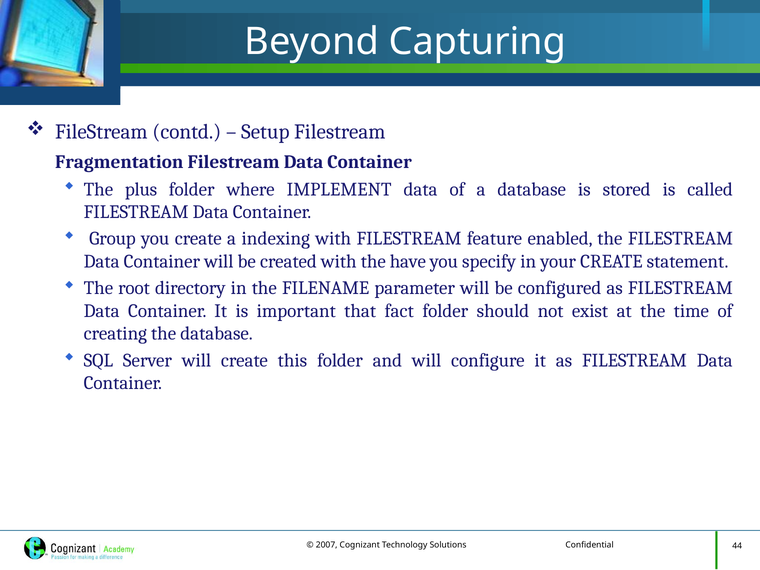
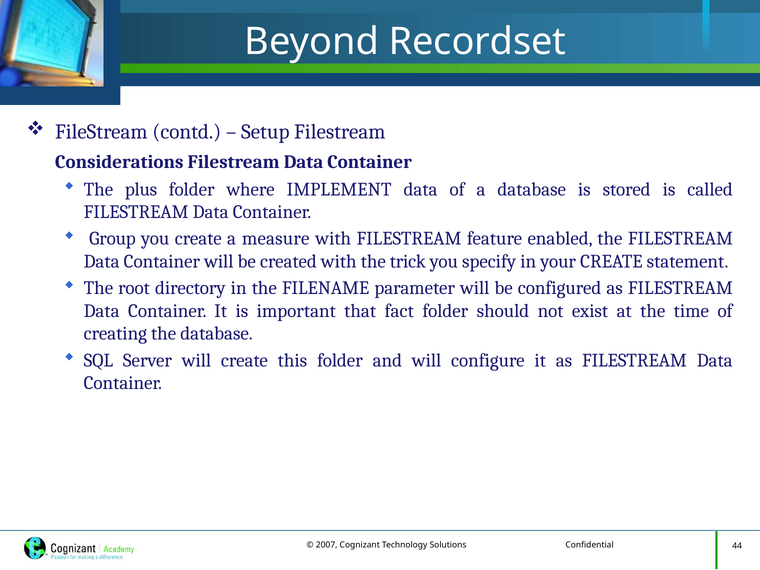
Capturing: Capturing -> Recordset (477, 42)
Fragmentation: Fragmentation -> Considerations (119, 162)
indexing: indexing -> measure (276, 239)
have: have -> trick (408, 261)
